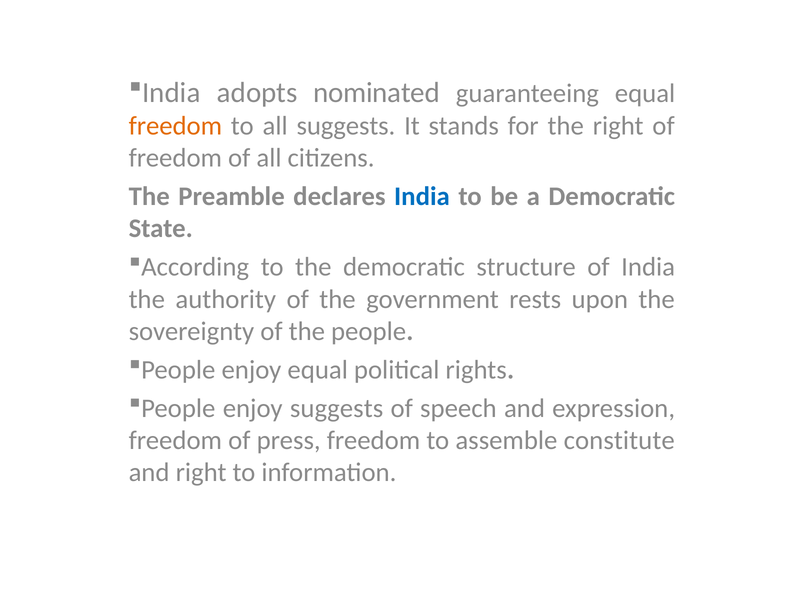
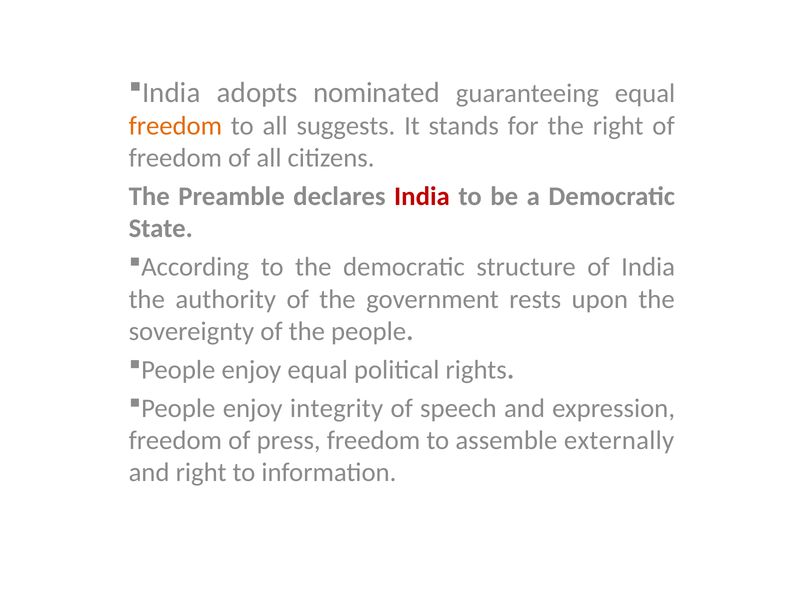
India colour: blue -> red (422, 196)
enjoy suggests: suggests -> integrity (337, 408)
constitute: constitute -> externally (619, 440)
